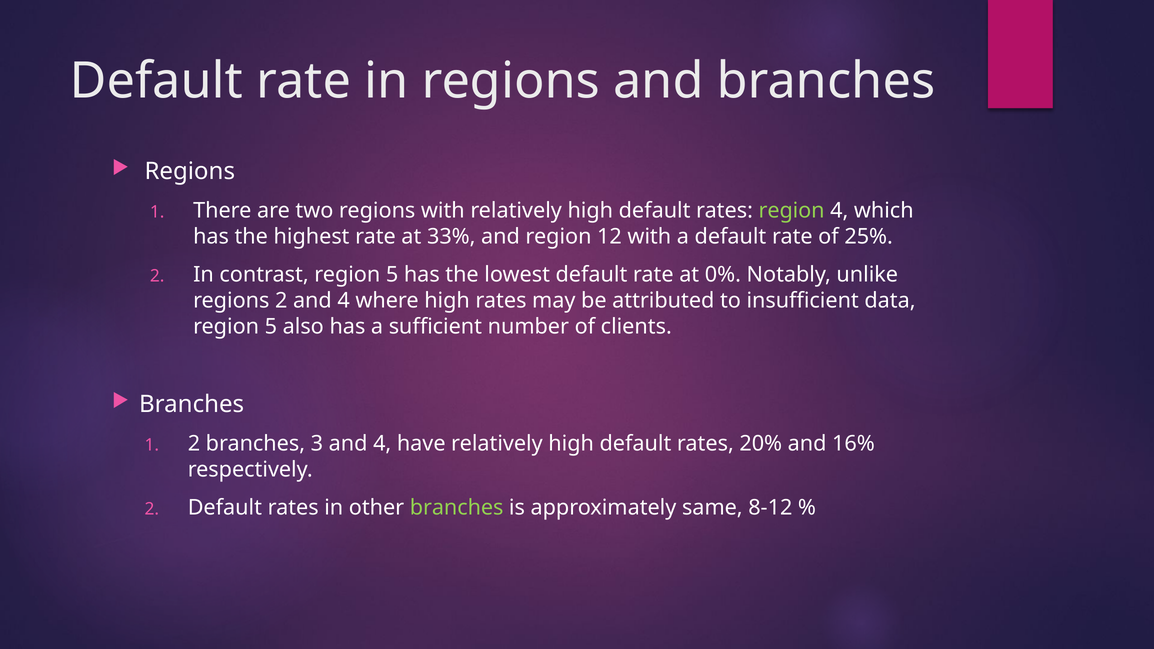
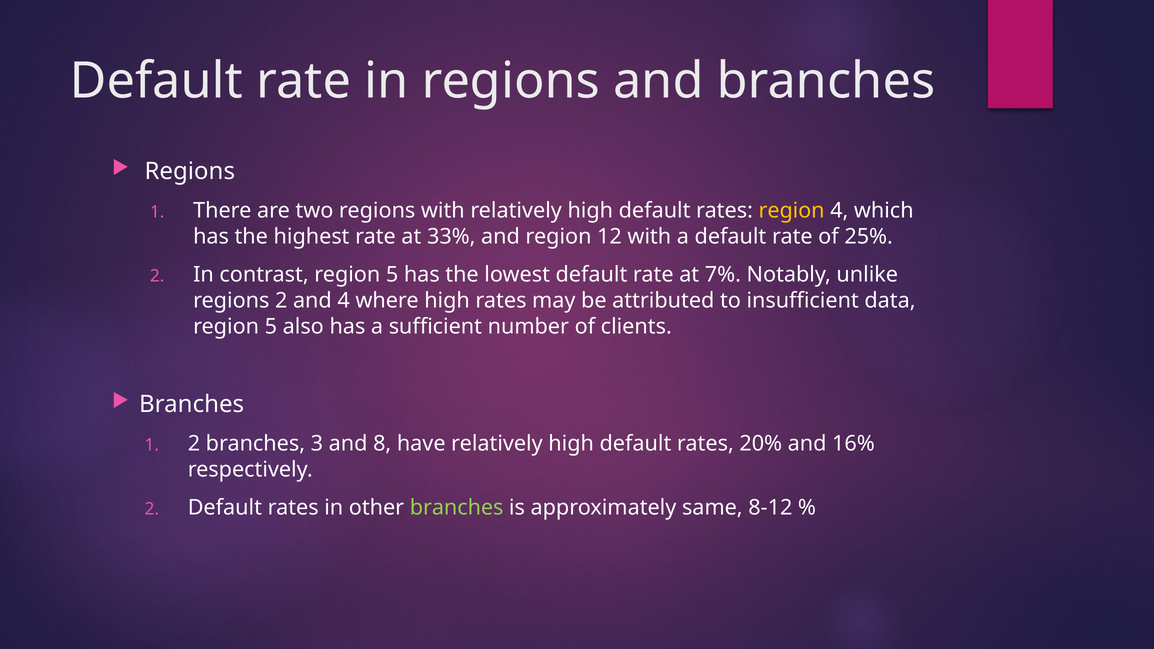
region colour: light green -> yellow (792, 211)
0%: 0% -> 7% (723, 275)
3 and 4: 4 -> 8 (382, 444)
